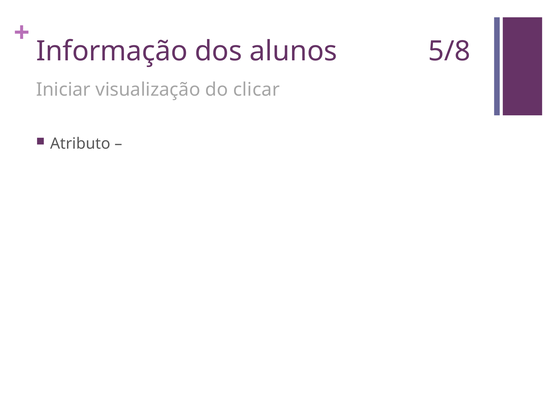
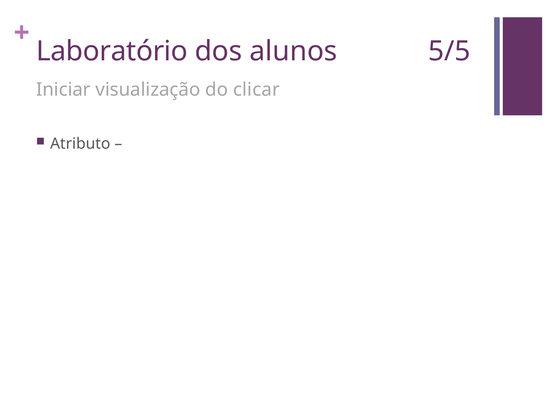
Informação: Informação -> Laboratório (112, 51)
5/8: 5/8 -> 5/5 (449, 51)
